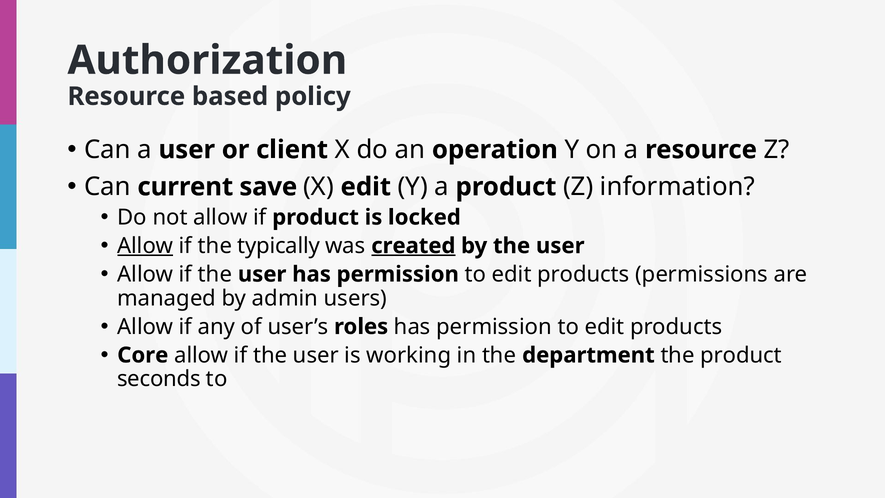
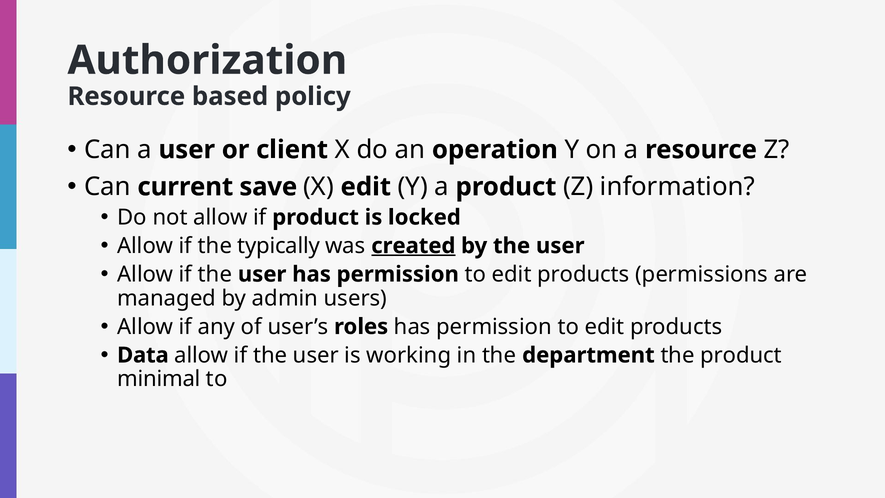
Allow underline: present -> none (145, 246)
Core: Core -> Data (143, 355)
seconds: seconds -> minimal (159, 379)
